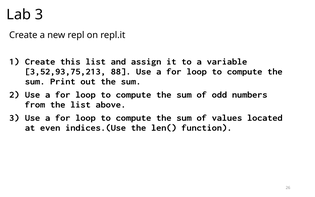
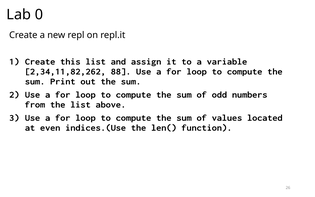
Lab 3: 3 -> 0 (39, 15)
3,52,93,75,213: 3,52,93,75,213 -> 2,34,11,82,262 (65, 71)
